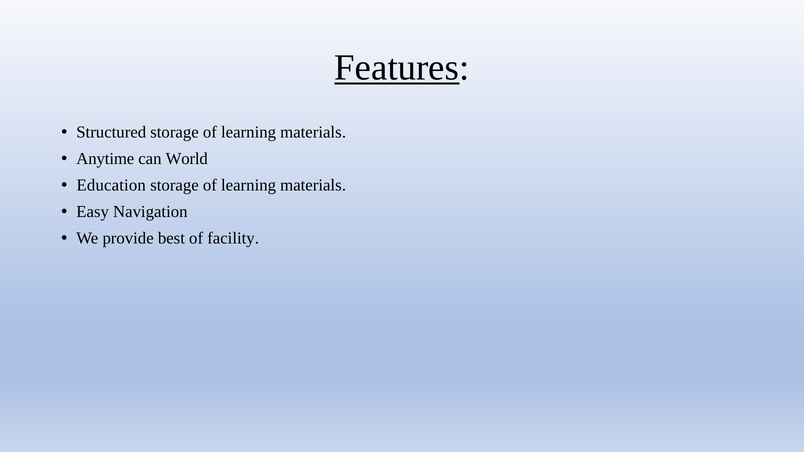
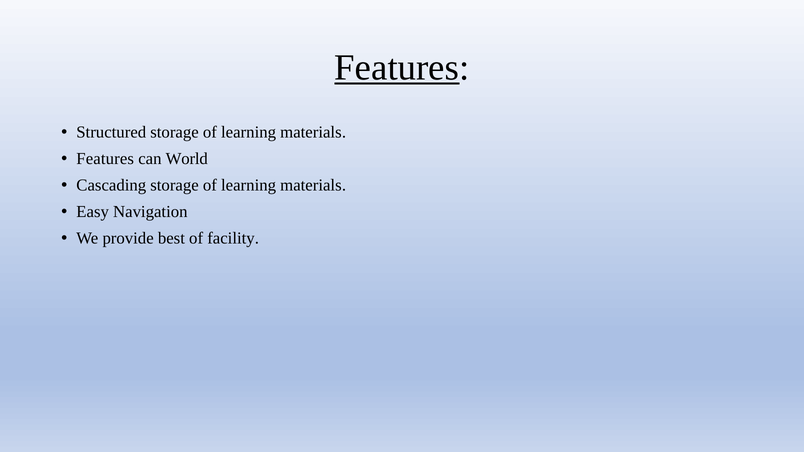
Anytime: Anytime -> Features (105, 159)
Education: Education -> Cascading (111, 185)
